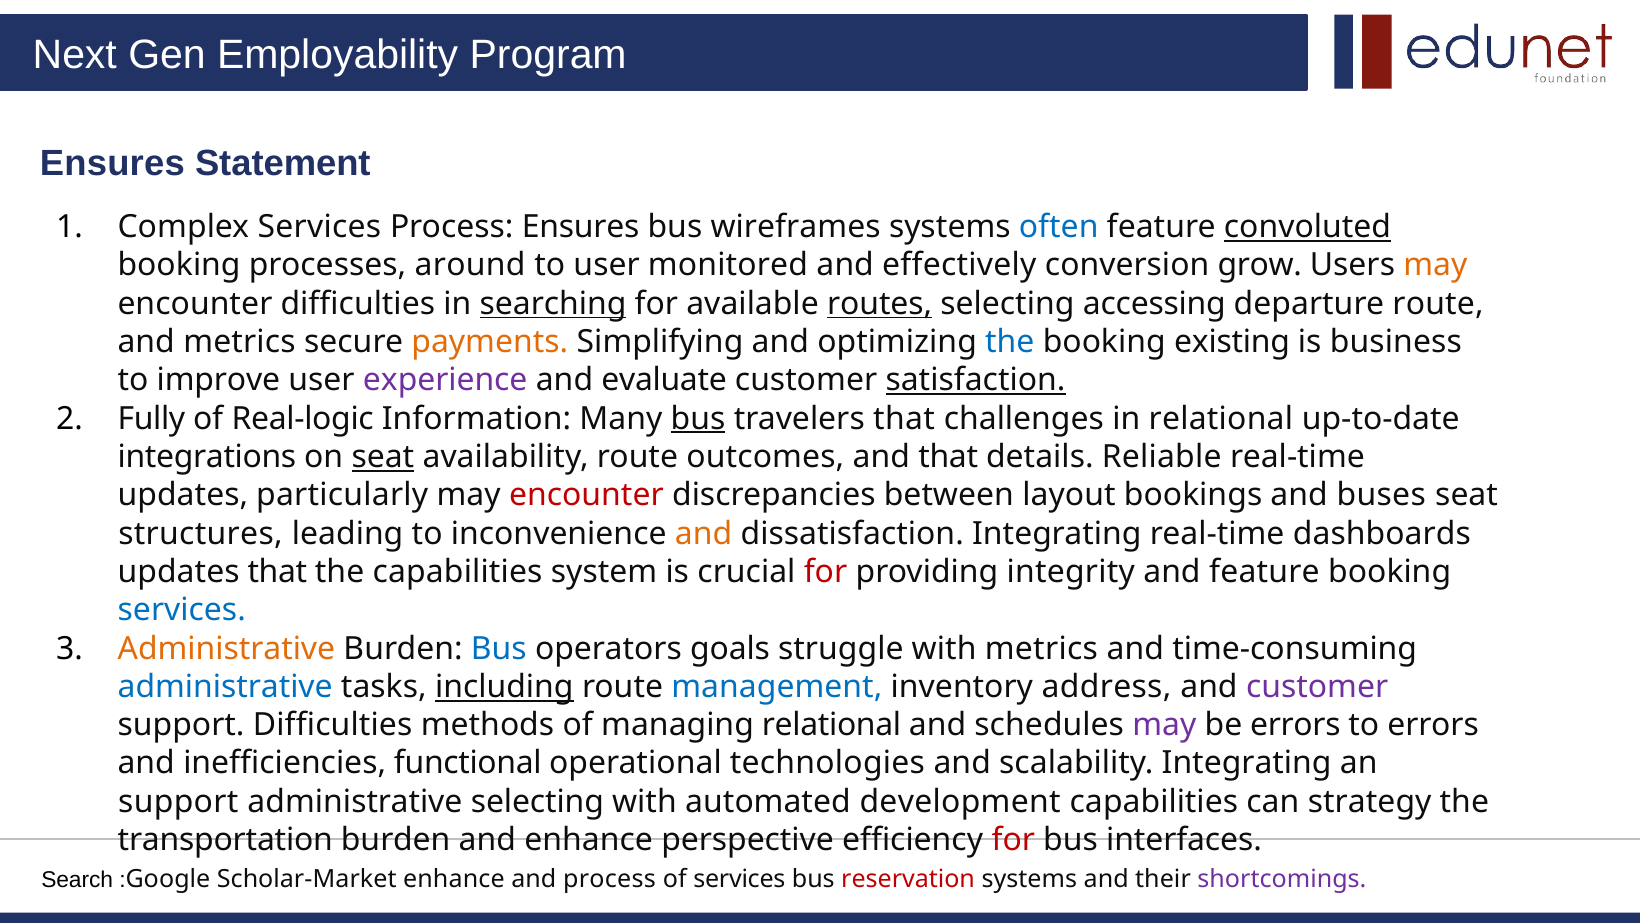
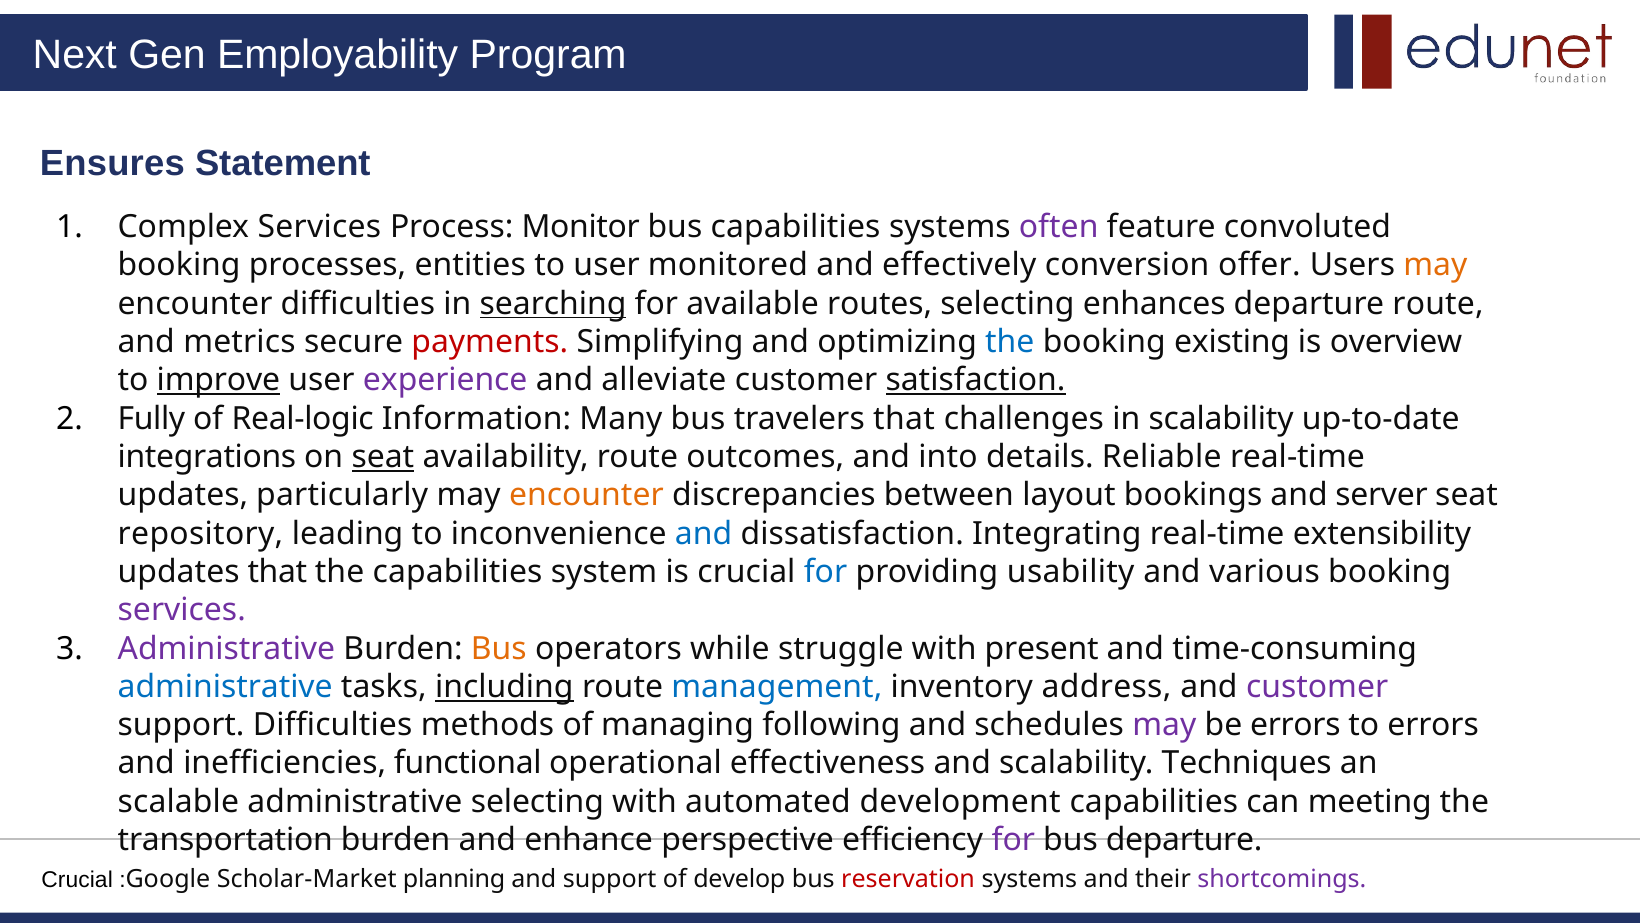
Process Ensures: Ensures -> Monitor (581, 227)
bus wireframes: wireframes -> capabilities (796, 227)
often colour: blue -> purple (1059, 227)
convoluted underline: present -> none (1307, 227)
around: around -> entities (470, 265)
grow: grow -> offer (1259, 265)
routes underline: present -> none (880, 304)
accessing: accessing -> enhances (1154, 304)
payments colour: orange -> red (490, 342)
business: business -> overview (1396, 342)
improve underline: none -> present (218, 380)
evaluate: evaluate -> alleviate (664, 380)
bus underline: present -> none (698, 418)
in relational: relational -> scalability (1221, 418)
and that: that -> into (948, 457)
encounter colour: red -> orange (586, 495)
buses: buses -> server (1382, 495)
structures: structures -> repository (200, 533)
and colour: orange -> blue (704, 533)
dashboards: dashboards -> extensibility (1382, 533)
for colour: red -> blue (825, 572)
integrity: integrity -> usability (1071, 572)
and feature: feature -> various (1264, 572)
services colour: blue -> purple (182, 610)
Administrative colour: orange -> purple (226, 648)
Bus colour: blue -> orange (499, 648)
goals: goals -> while (730, 648)
with metrics: metrics -> present (1042, 648)
managing relational: relational -> following (831, 725)
technologies: technologies -> effectiveness (828, 763)
scalability Integrating: Integrating -> Techniques (1247, 763)
support: support -> scalable (178, 801)
strategy: strategy -> meeting (1370, 801)
for colour: red -> purple (1013, 840)
bus interfaces: interfaces -> departure (1184, 840)
Search: Search -> Crucial (77, 879)
Scholar-Market enhance: enhance -> planning (454, 879)
and process: process -> support (610, 879)
of services: services -> develop (739, 879)
